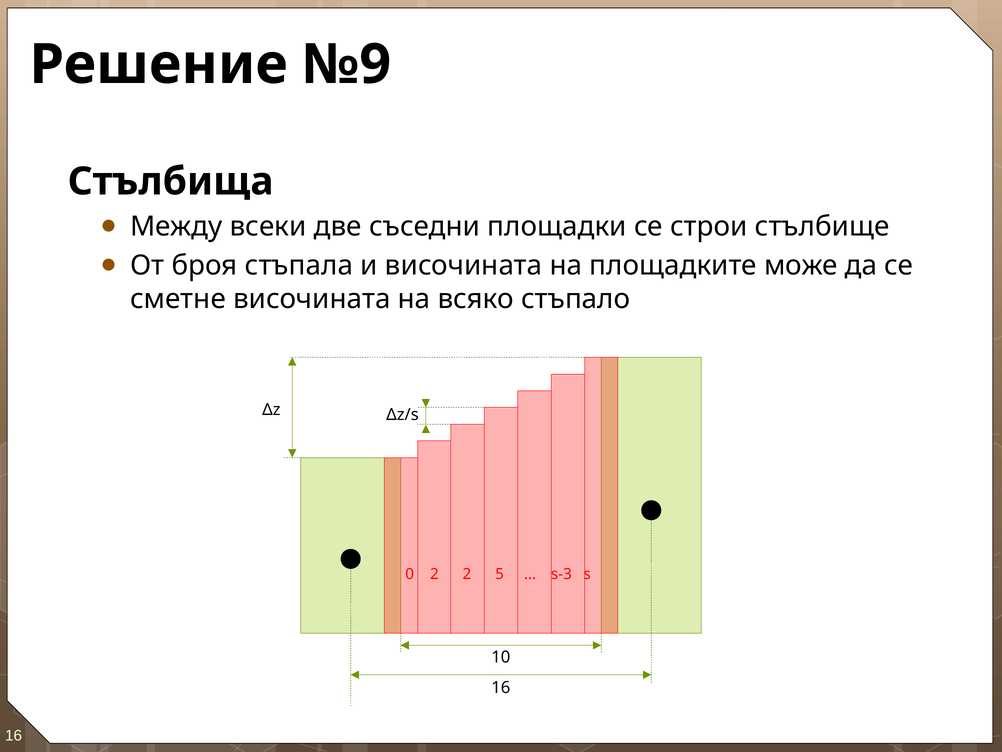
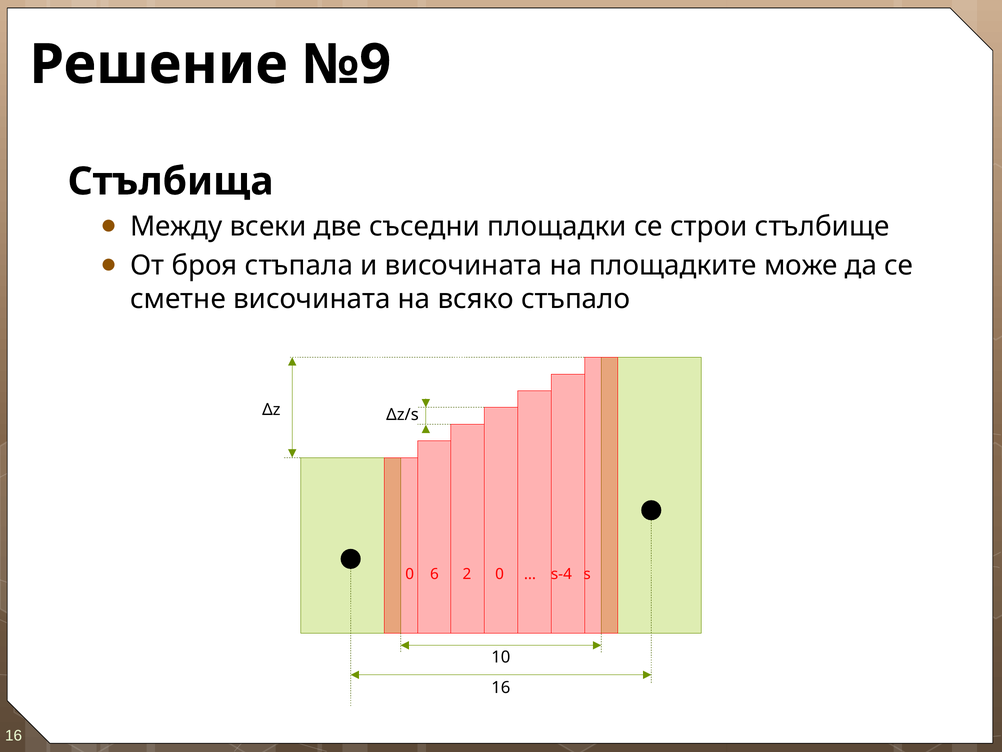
0 2: 2 -> 6 (434, 574)
2 5: 5 -> 0 (500, 574)
s-3: s-3 -> s-4 (561, 574)
